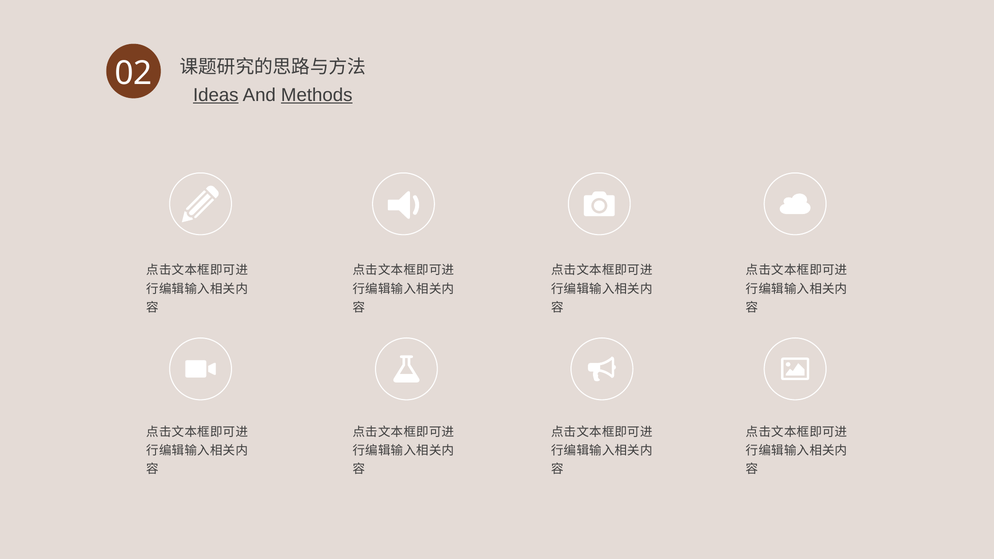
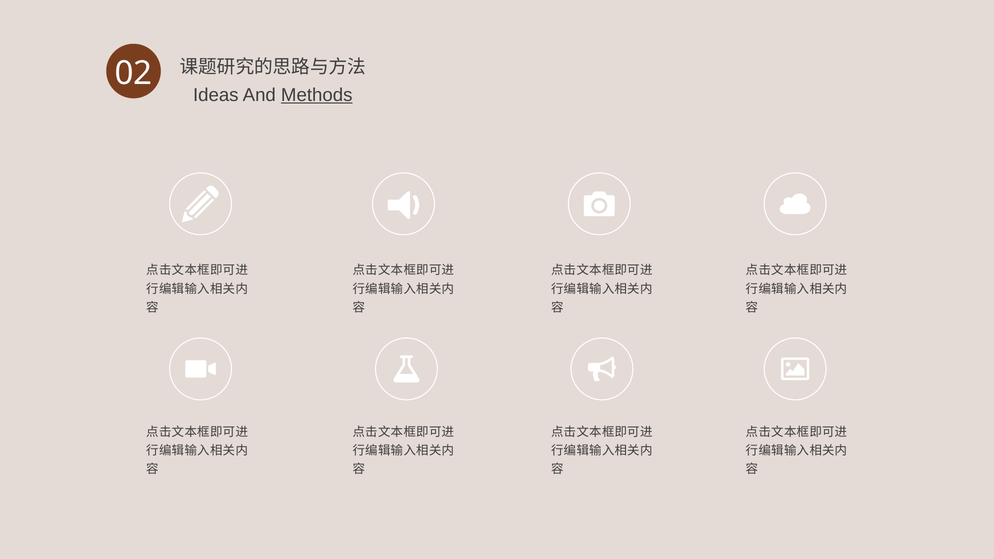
Ideas underline: present -> none (216, 95)
